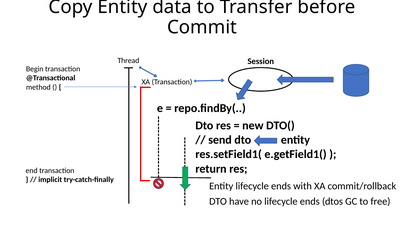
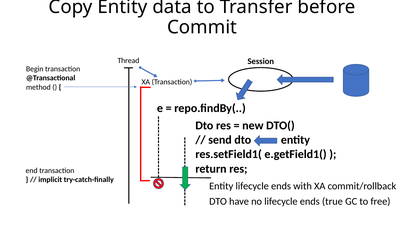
dtos: dtos -> true (332, 201)
